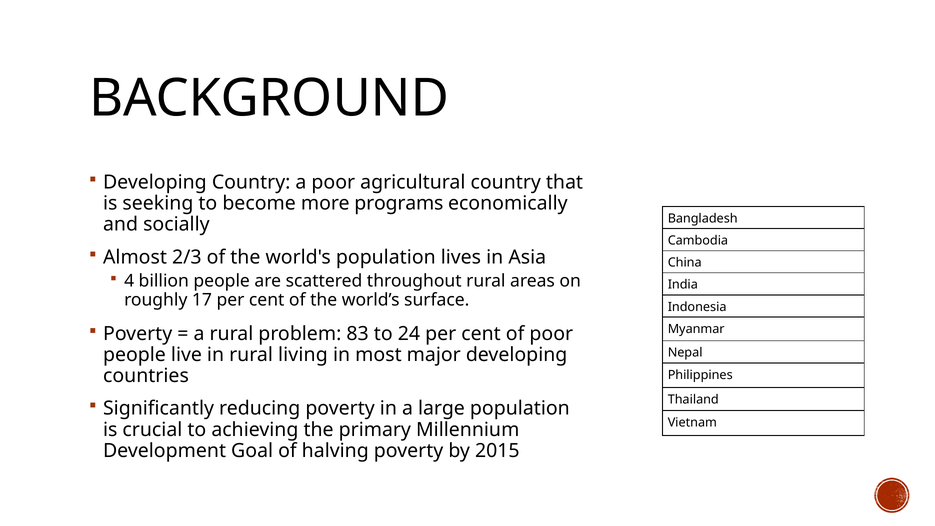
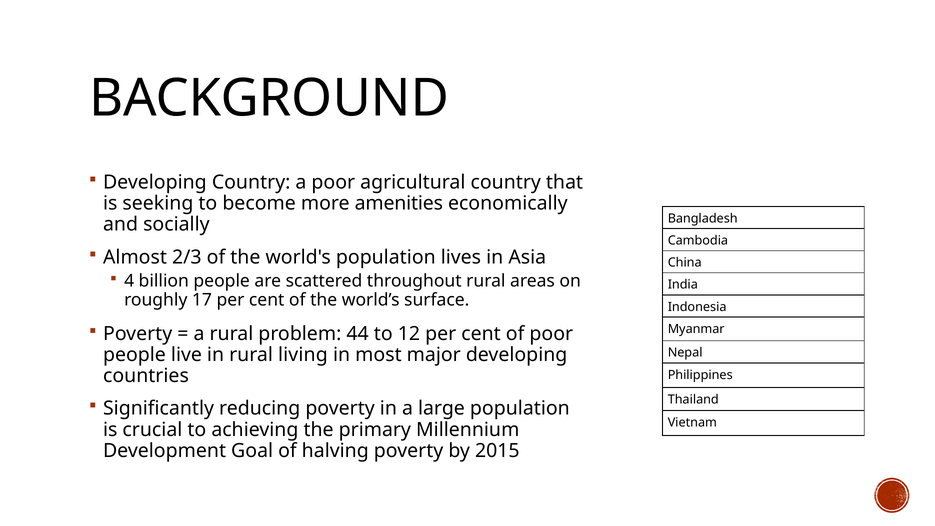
programs: programs -> amenities (399, 203)
83: 83 -> 44 (358, 334)
24: 24 -> 12 (409, 334)
